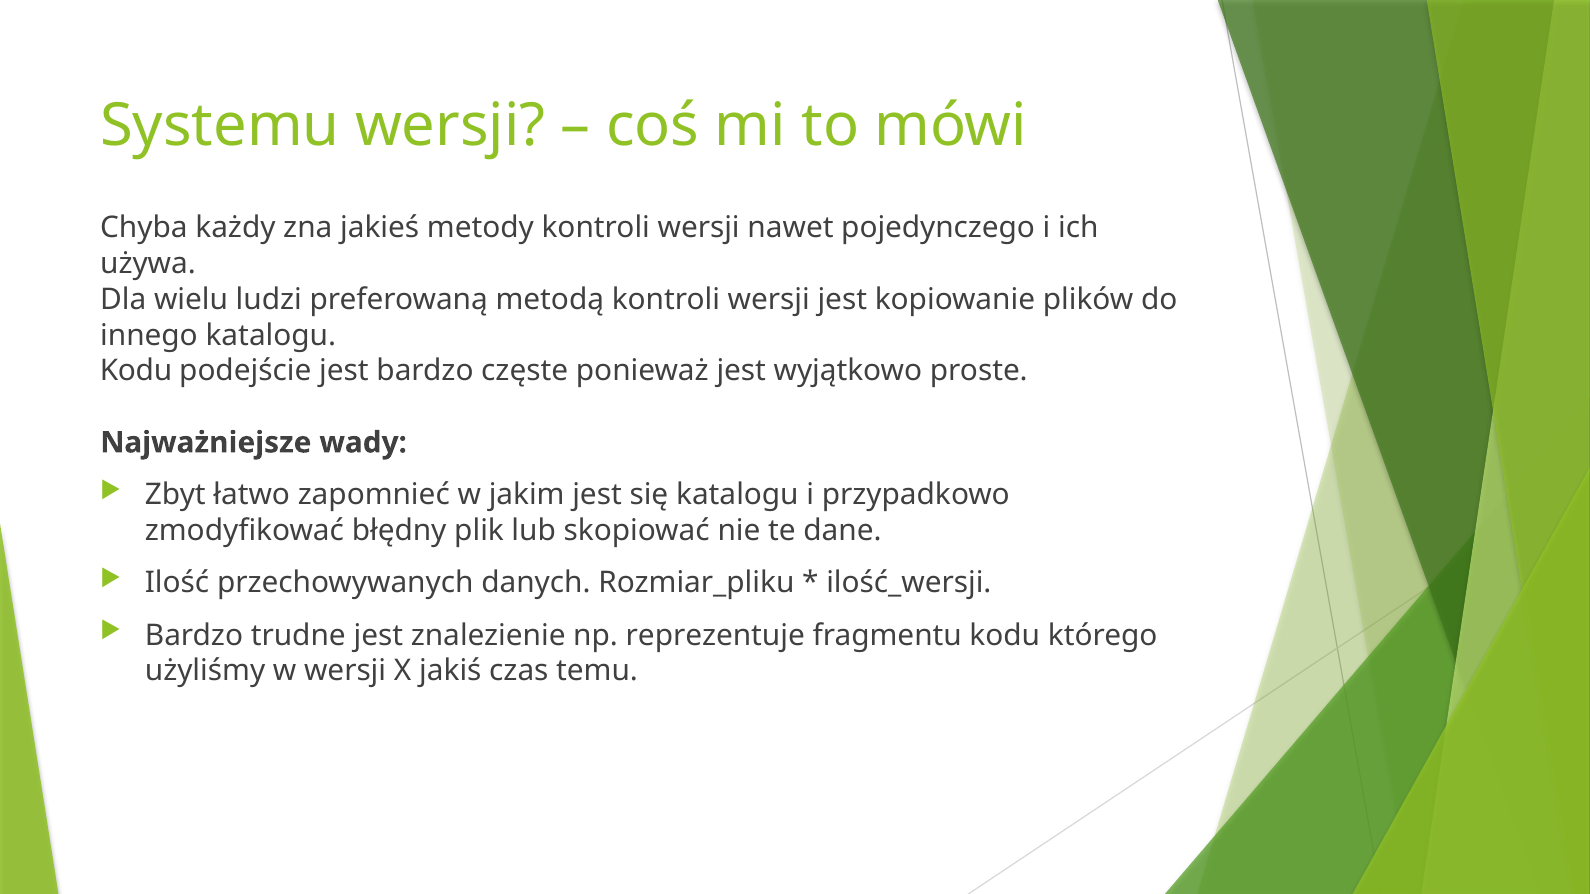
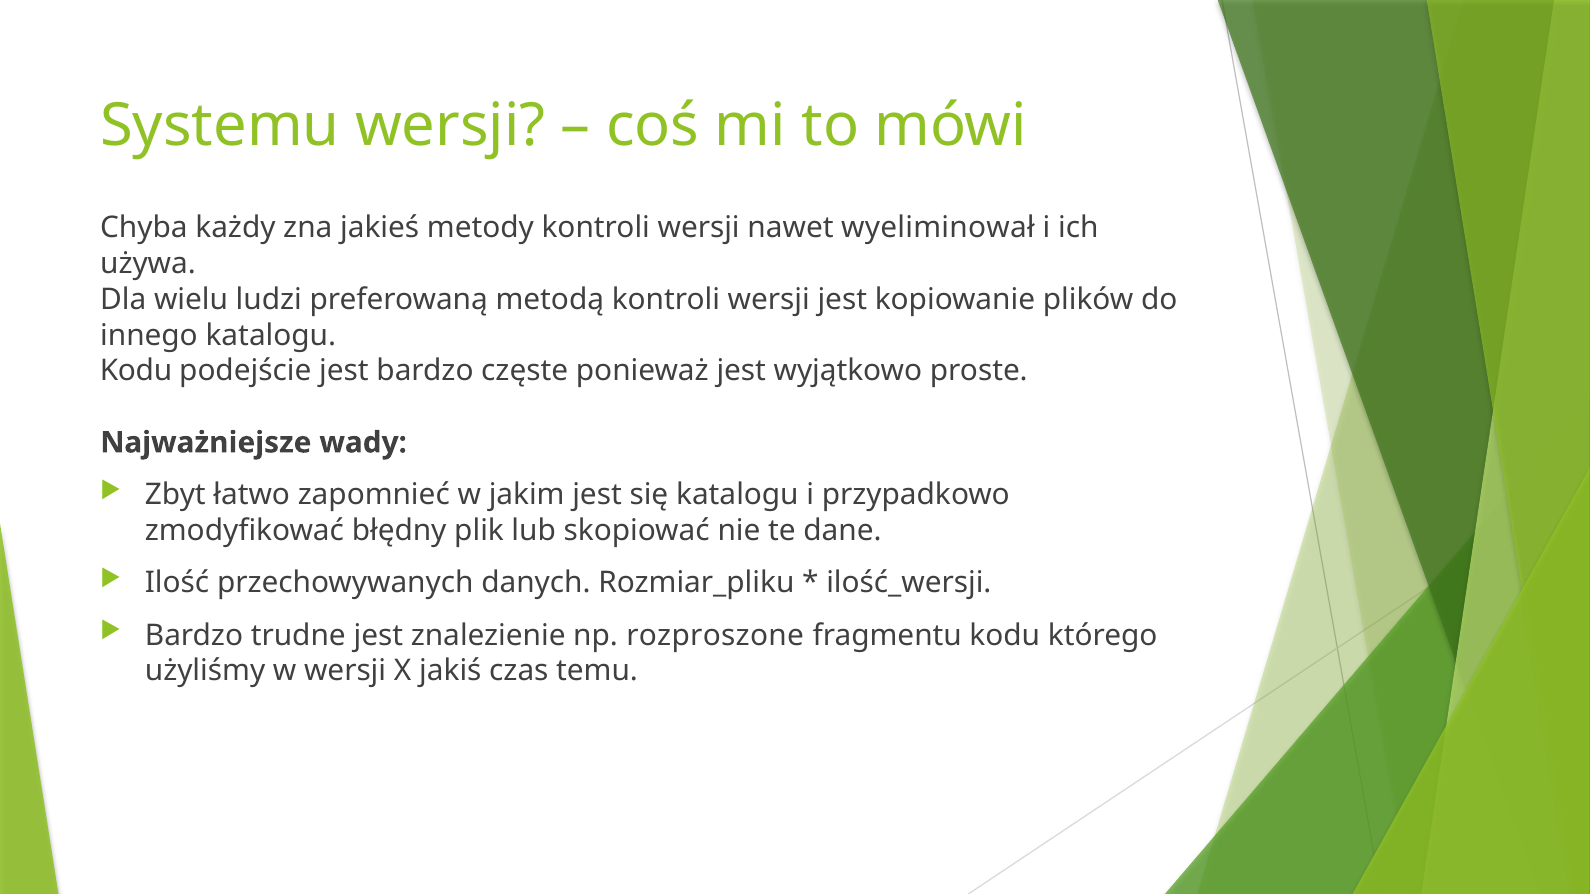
pojedynczego: pojedynczego -> wyeliminował (938, 228)
reprezentuje: reprezentuje -> rozproszone (715, 636)
